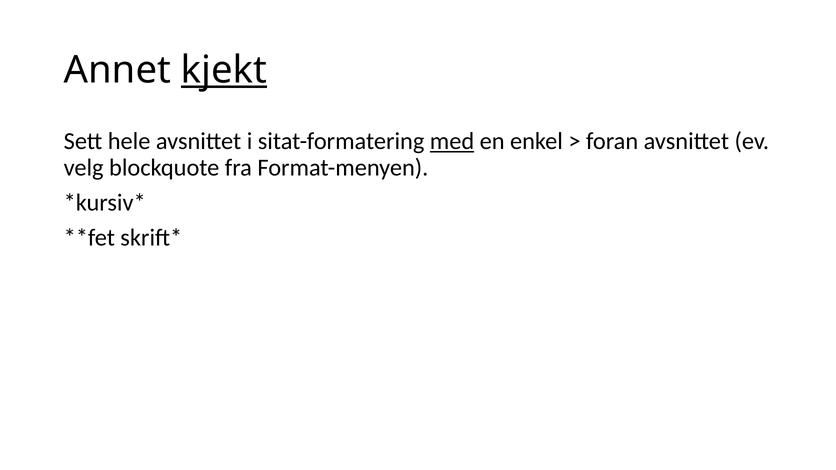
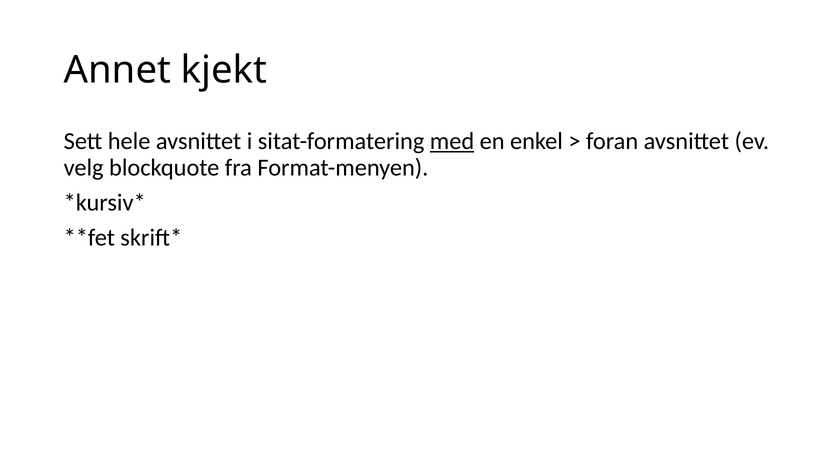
kjekt underline: present -> none (224, 70)
